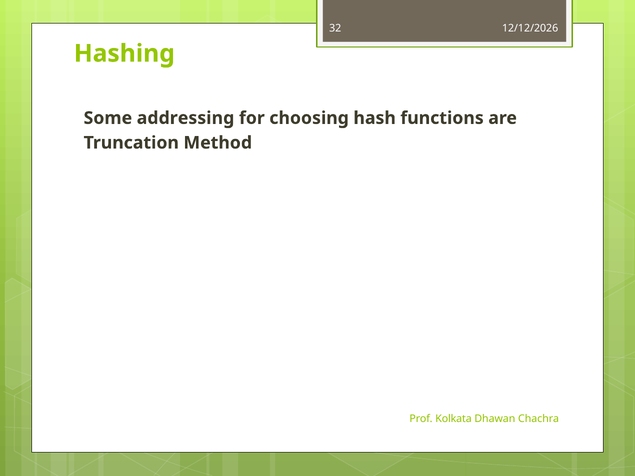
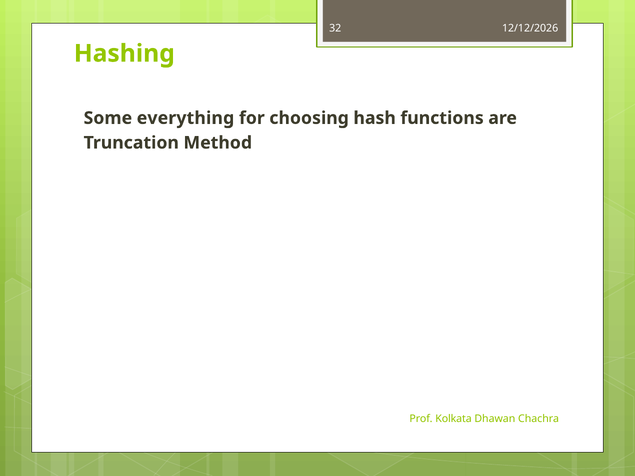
addressing: addressing -> everything (185, 118)
